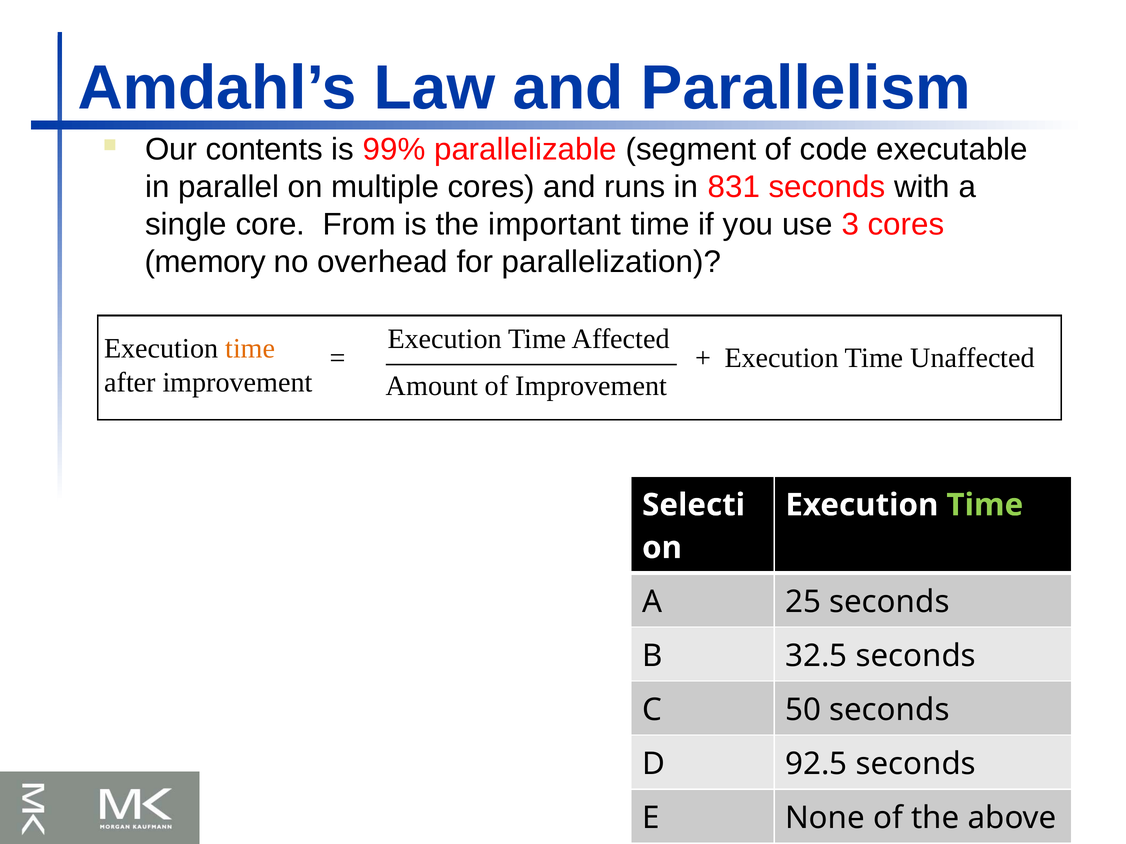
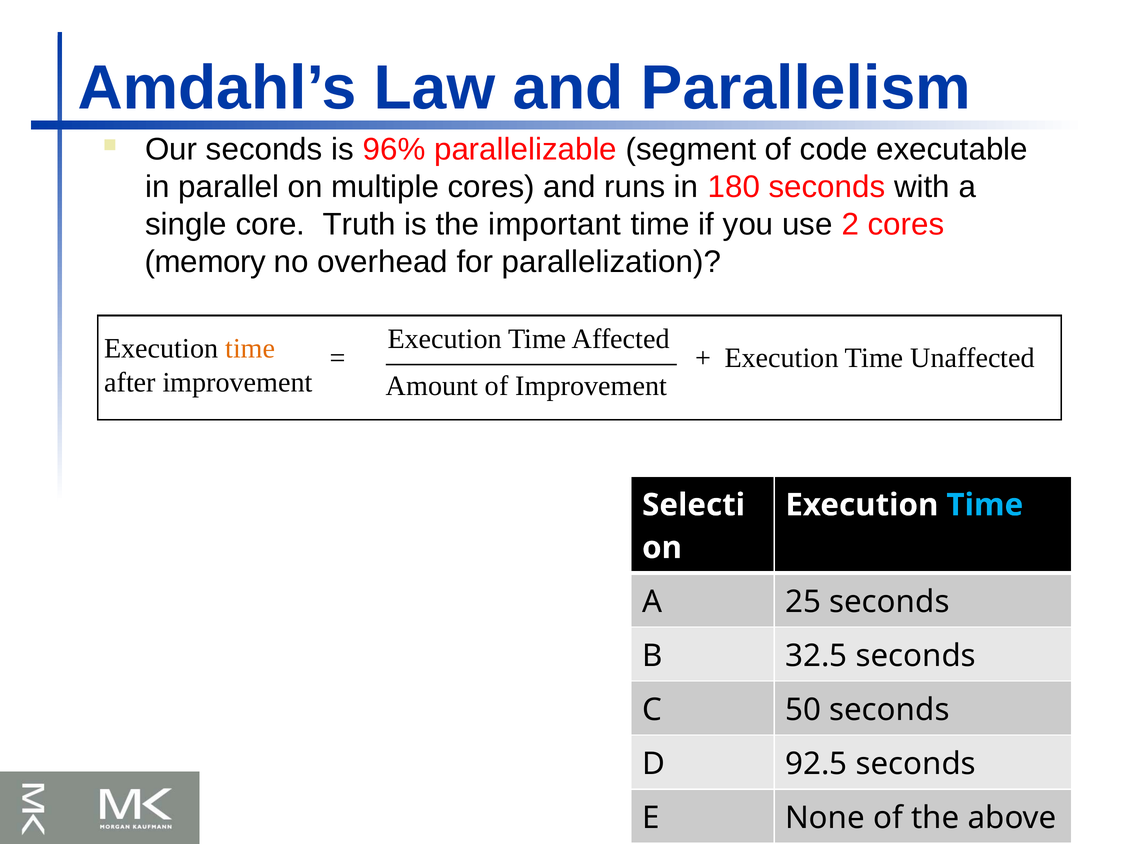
Our contents: contents -> seconds (264, 150)
99%: 99% -> 96% (394, 150)
831: 831 -> 180 (734, 187)
From: From -> Truth (359, 225)
3: 3 -> 2 (850, 225)
Time colour: light green -> light blue (985, 505)
